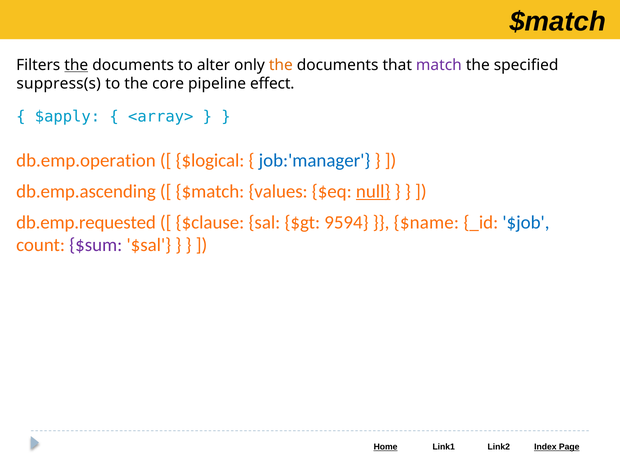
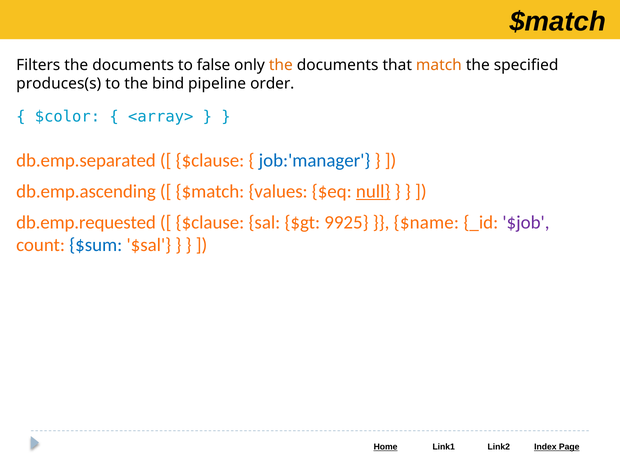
the underline: present -> none (76, 65)
alter: alter -> false (214, 65)
match colour: purple -> orange (439, 65)
suppress(s: suppress(s -> produces(s (59, 84)
core: core -> bind (168, 84)
effect: effect -> order (272, 84)
$apply: $apply -> $color (67, 117)
db.emp.operation: db.emp.operation -> db.emp.separated (86, 160)
$logical: $logical -> $clause (210, 160)
9594: 9594 -> 9925 (346, 222)
$job colour: blue -> purple (526, 222)
$sum colour: purple -> blue (96, 245)
